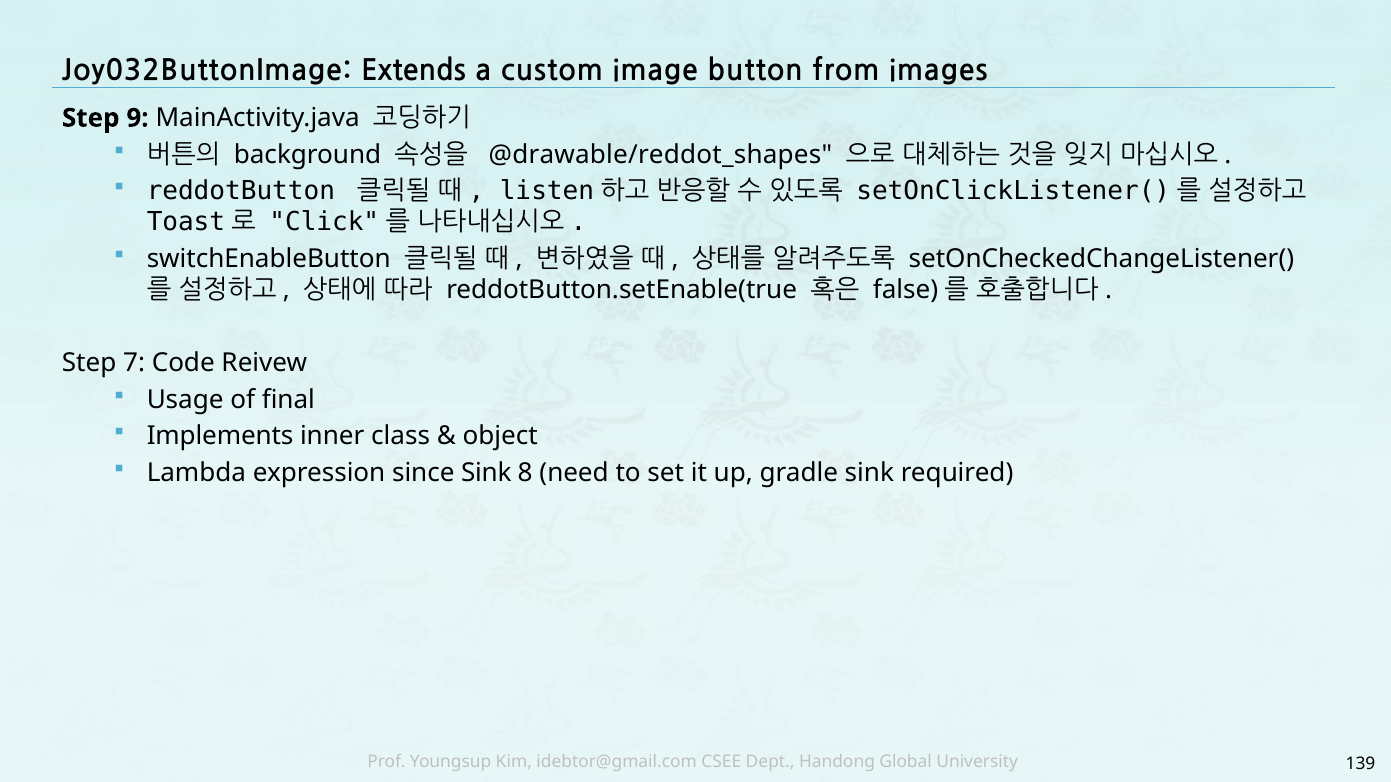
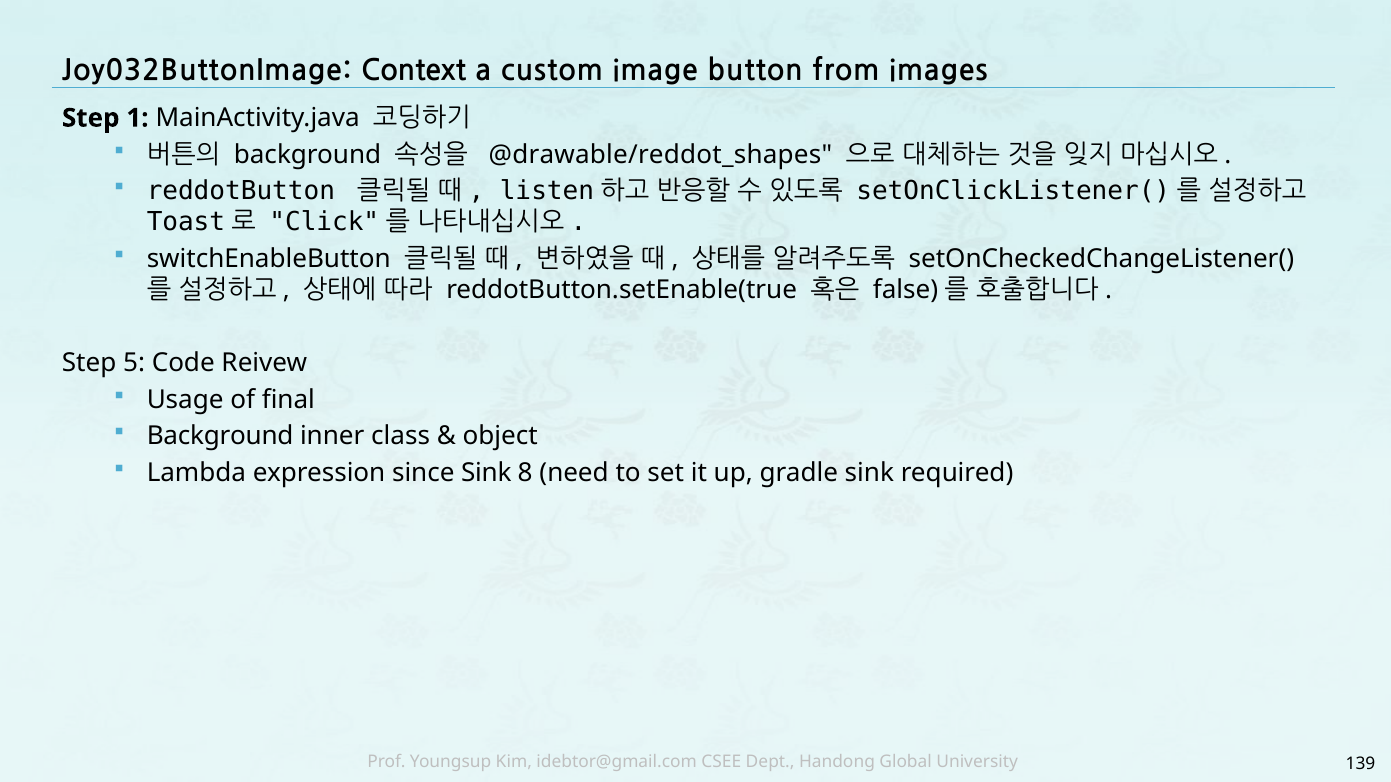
Extends: Extends -> Context (414, 71)
9: 9 -> 1 (137, 118)
7: 7 -> 5 (134, 363)
Implements: Implements -> Background (220, 436)
